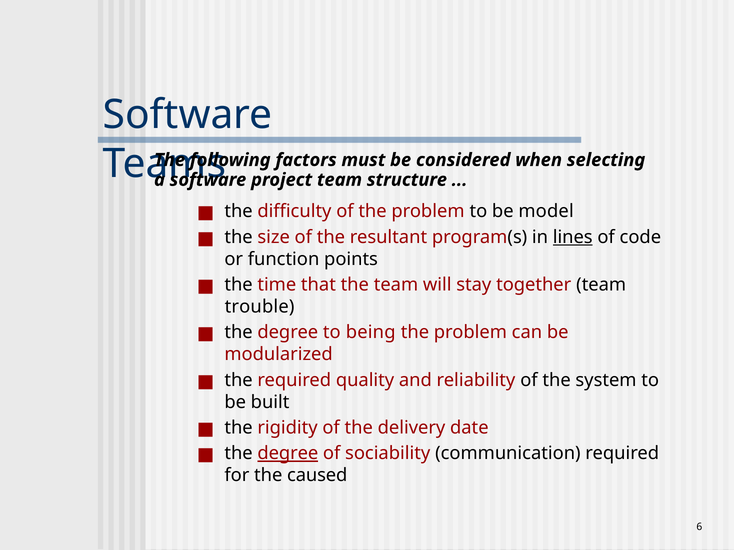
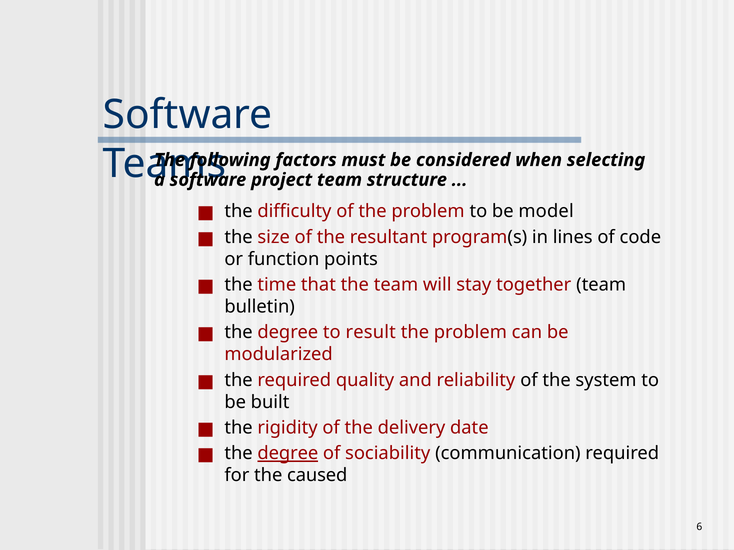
lines underline: present -> none (573, 237)
trouble: trouble -> bulletin (260, 307)
being: being -> result (371, 333)
